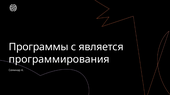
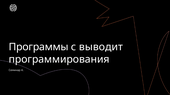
является: является -> выводит (101, 47)
